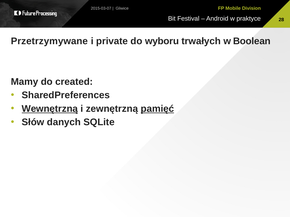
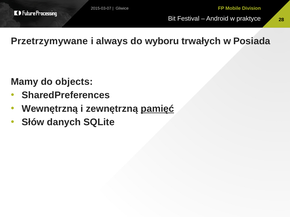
private: private -> always (112, 41)
Boolean: Boolean -> Posiada (252, 41)
created: created -> objects (74, 82)
Wewnętrzną underline: present -> none (50, 109)
